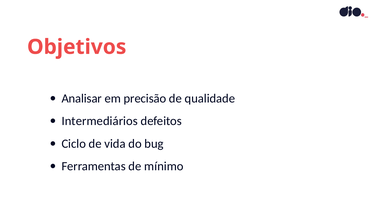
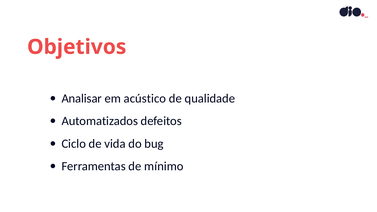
precisão: precisão -> acústico (145, 98)
Intermediários: Intermediários -> Automatizados (100, 121)
